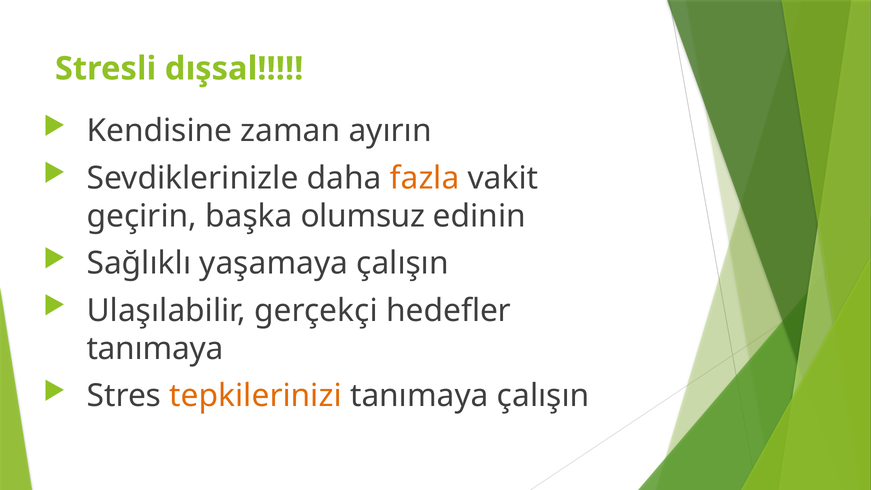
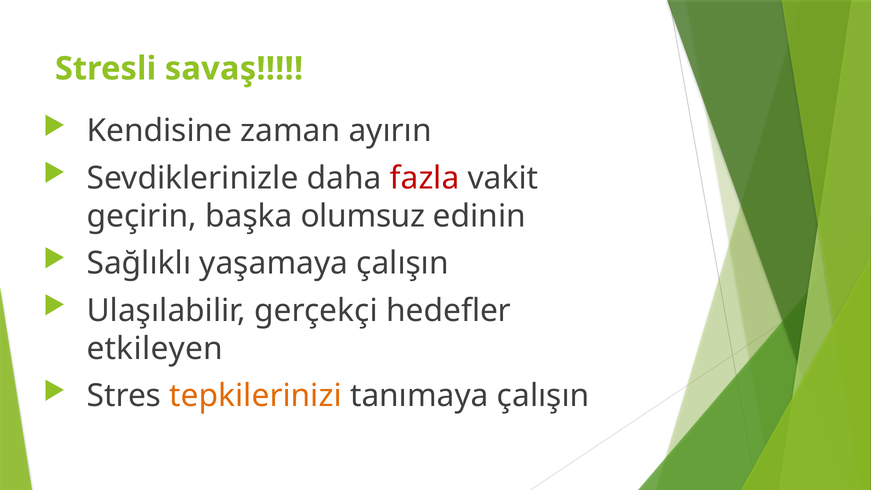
dışsal: dışsal -> savaş (234, 69)
fazla colour: orange -> red (425, 178)
tanımaya: tanımaya -> etkileyen (155, 349)
